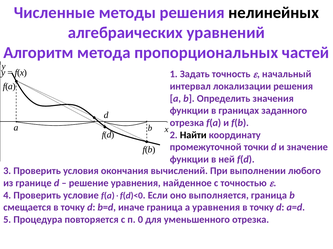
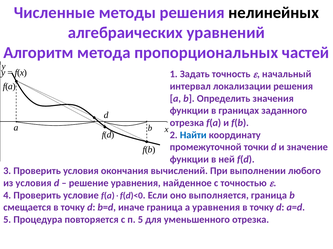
Найти colour: black -> blue (193, 135)
из границе: границе -> условия (34, 184)
п 0: 0 -> 5 (140, 220)
